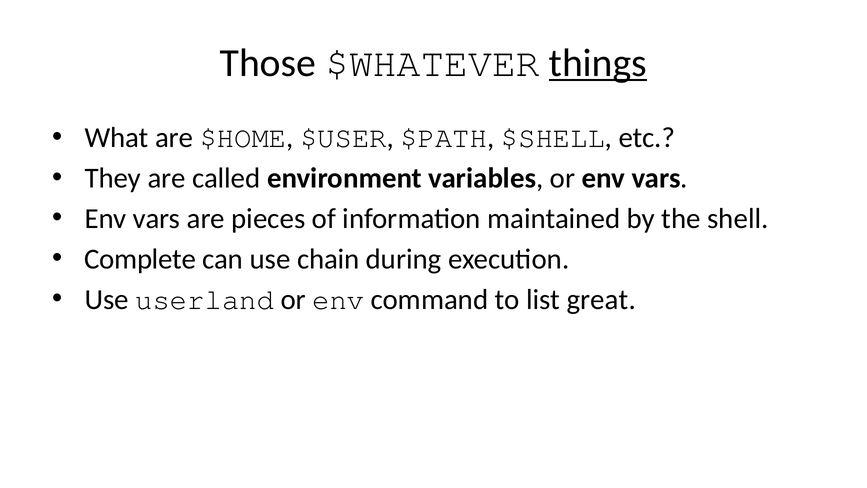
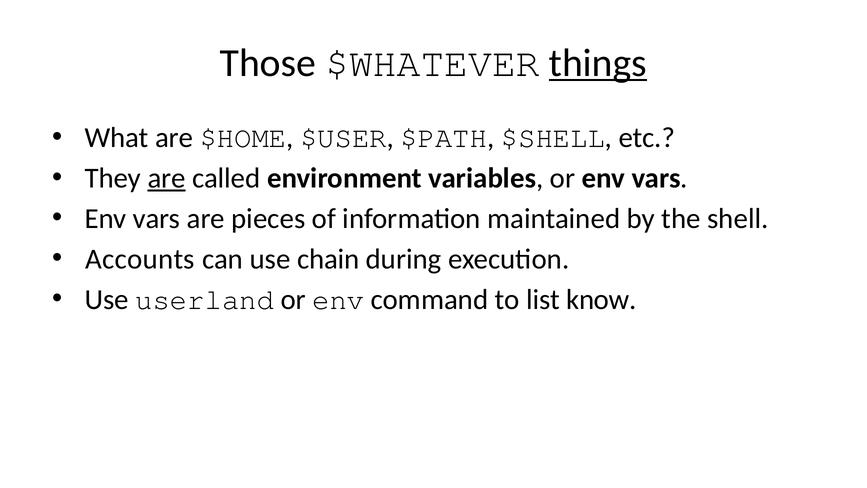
are underline: none -> present (167, 178)
Complete: Complete -> Accounts (140, 259)
great: great -> know (601, 299)
